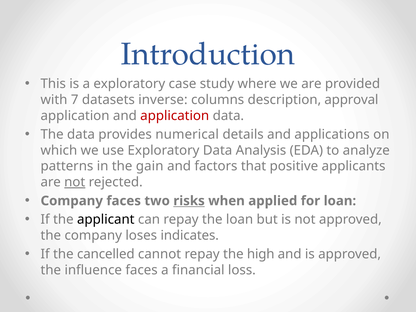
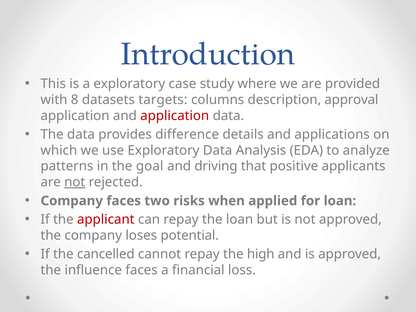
7: 7 -> 8 (75, 100)
inverse: inverse -> targets (163, 100)
numerical: numerical -> difference (187, 134)
gain: gain -> goal (150, 166)
factors: factors -> driving (216, 166)
risks underline: present -> none (189, 201)
applicant colour: black -> red (106, 220)
indicates: indicates -> potential (190, 236)
